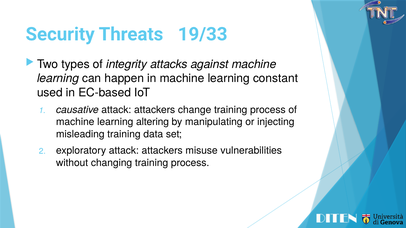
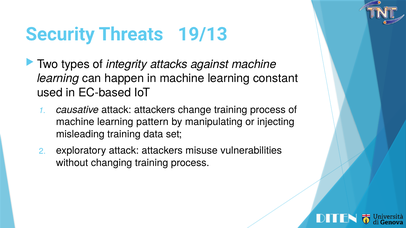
19/33: 19/33 -> 19/13 (203, 34)
altering: altering -> pattern (152, 122)
